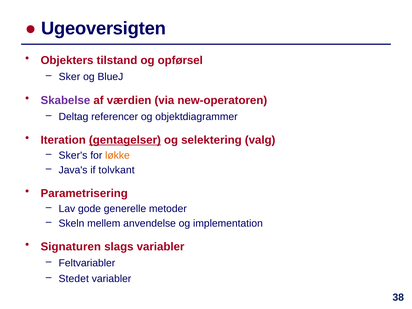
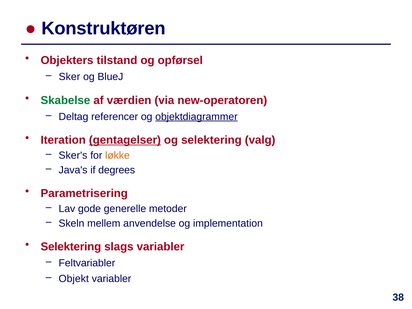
Ugeoversigten: Ugeoversigten -> Konstruktøren (103, 28)
Skabelse colour: purple -> green (65, 100)
objektdiagrammer underline: none -> present (196, 117)
tolvkant: tolvkant -> degrees (117, 170)
Signaturen: Signaturen -> Selektering (71, 247)
Stedet: Stedet -> Objekt (74, 279)
